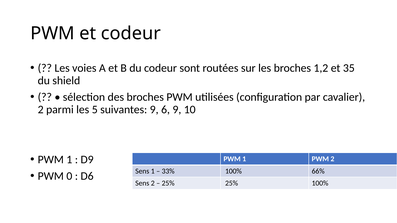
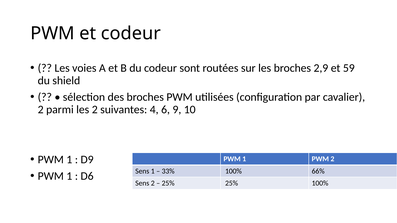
1,2: 1,2 -> 2,9 (321, 68)
35: 35 -> 59 (349, 68)
les 5: 5 -> 2 (95, 110)
suivantes 9: 9 -> 4 (154, 110)
0: 0 -> 1 (69, 176)
